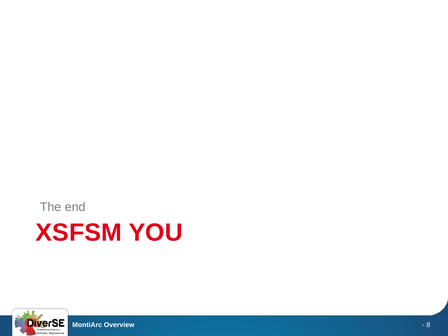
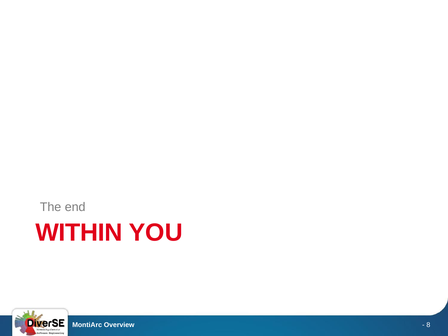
XSFSM: XSFSM -> WITHIN (79, 233)
